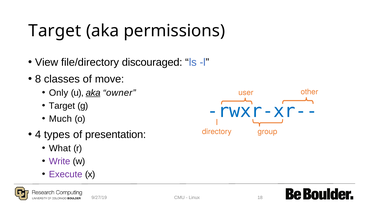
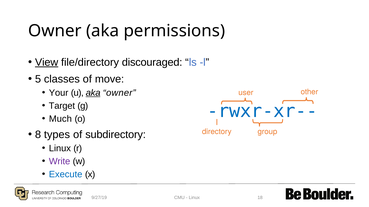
Target: Target -> Owner (55, 31)
View underline: none -> present (47, 62)
8: 8 -> 5 (38, 79)
Only: Only -> Your (59, 93)
4: 4 -> 8 (38, 135)
presentation: presentation -> subdirectory (116, 135)
What: What -> Linux (60, 149)
Execute colour: purple -> blue (66, 175)
